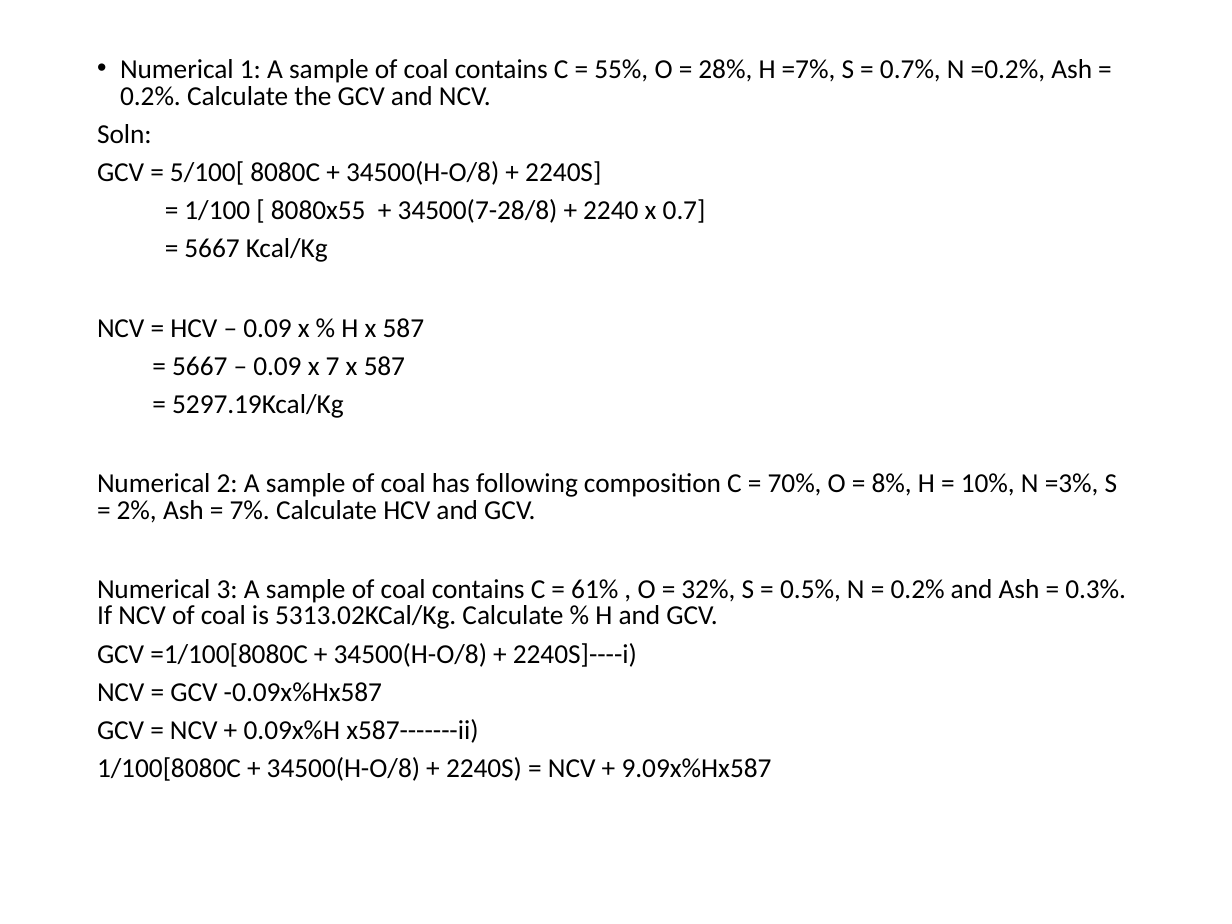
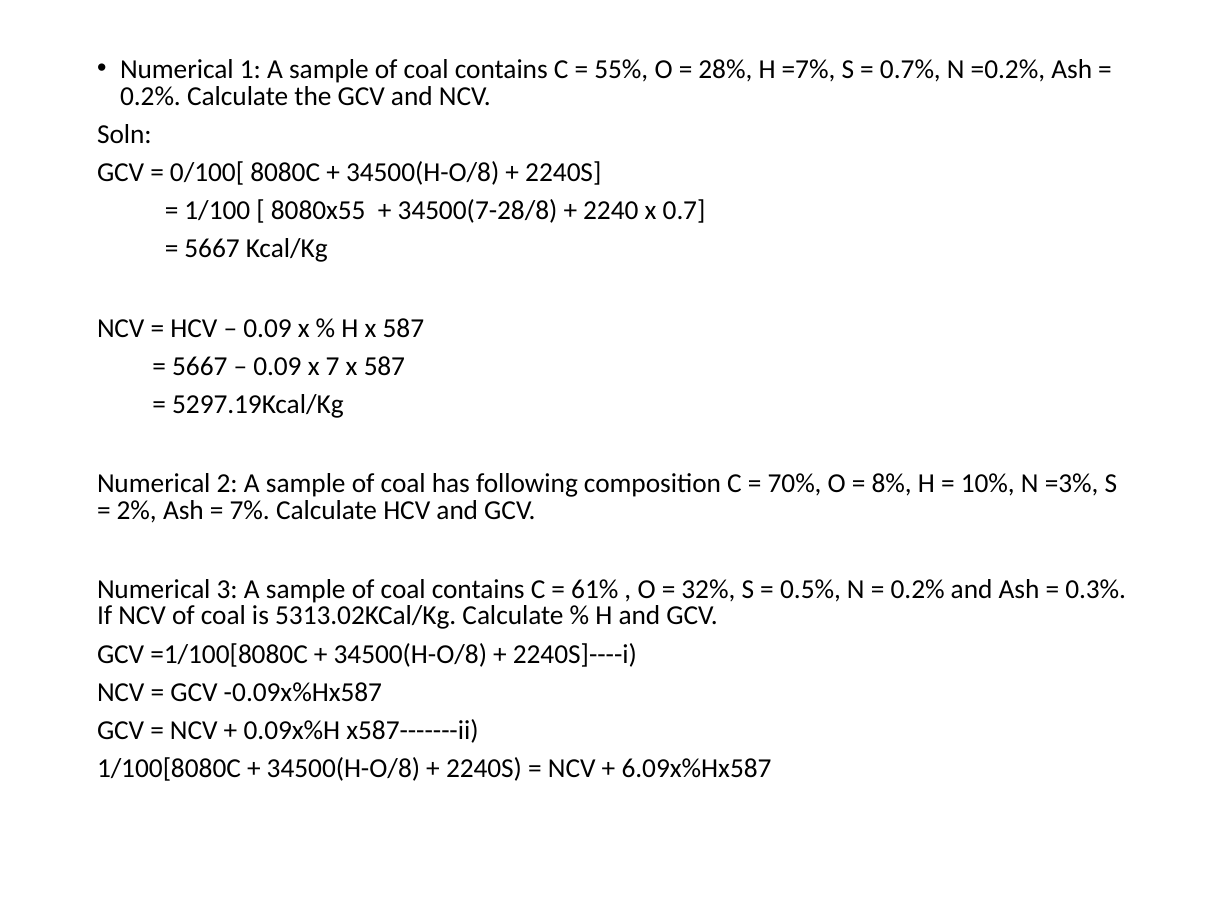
5/100[: 5/100[ -> 0/100[ (207, 173)
9.09x%Hx587: 9.09x%Hx587 -> 6.09x%Hx587 (697, 768)
